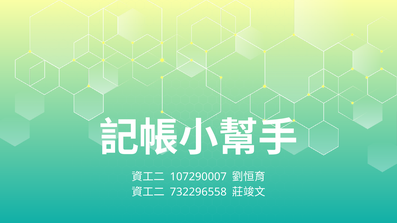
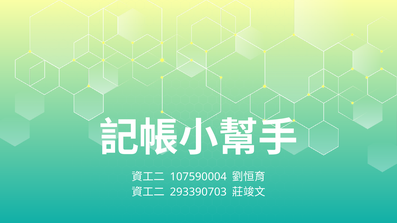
107290007: 107290007 -> 107590004 (198, 177)
732296558: 732296558 -> 293390703 (198, 192)
